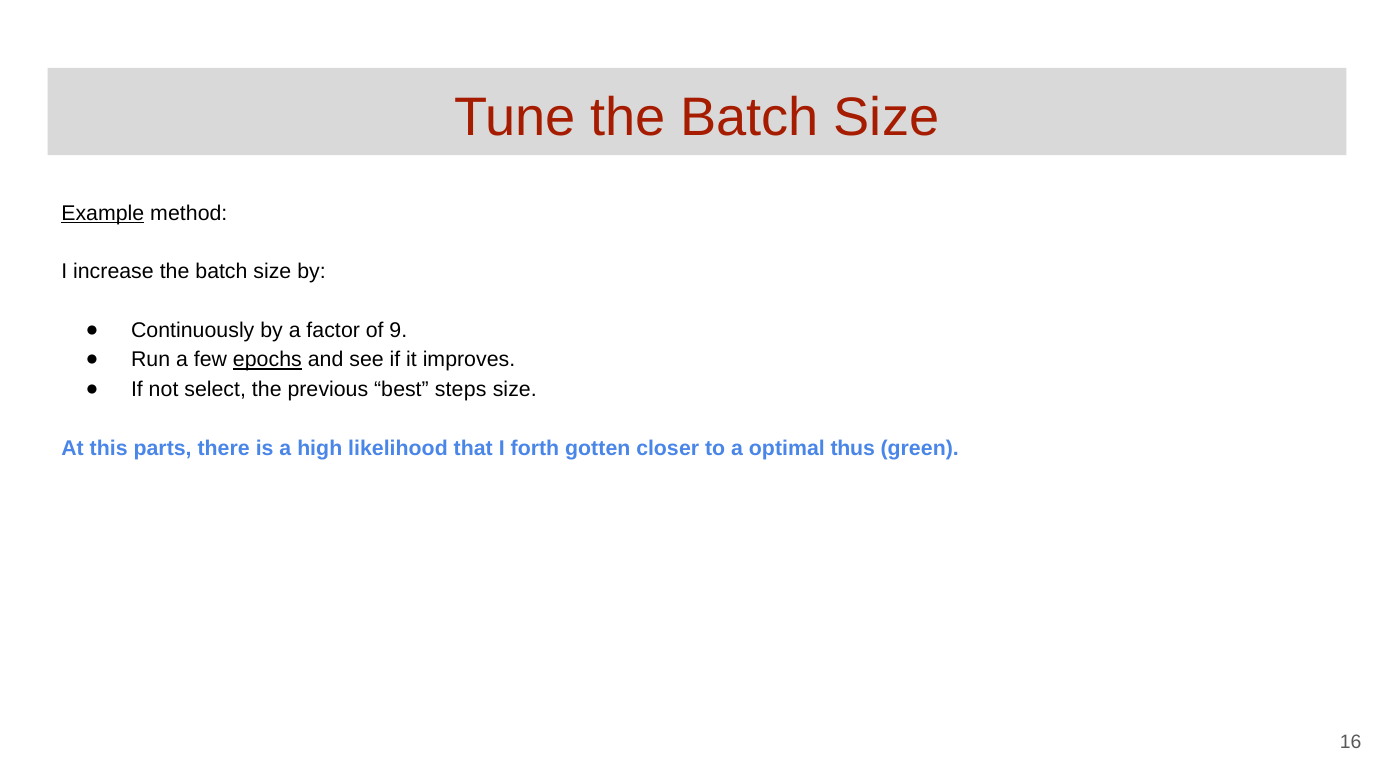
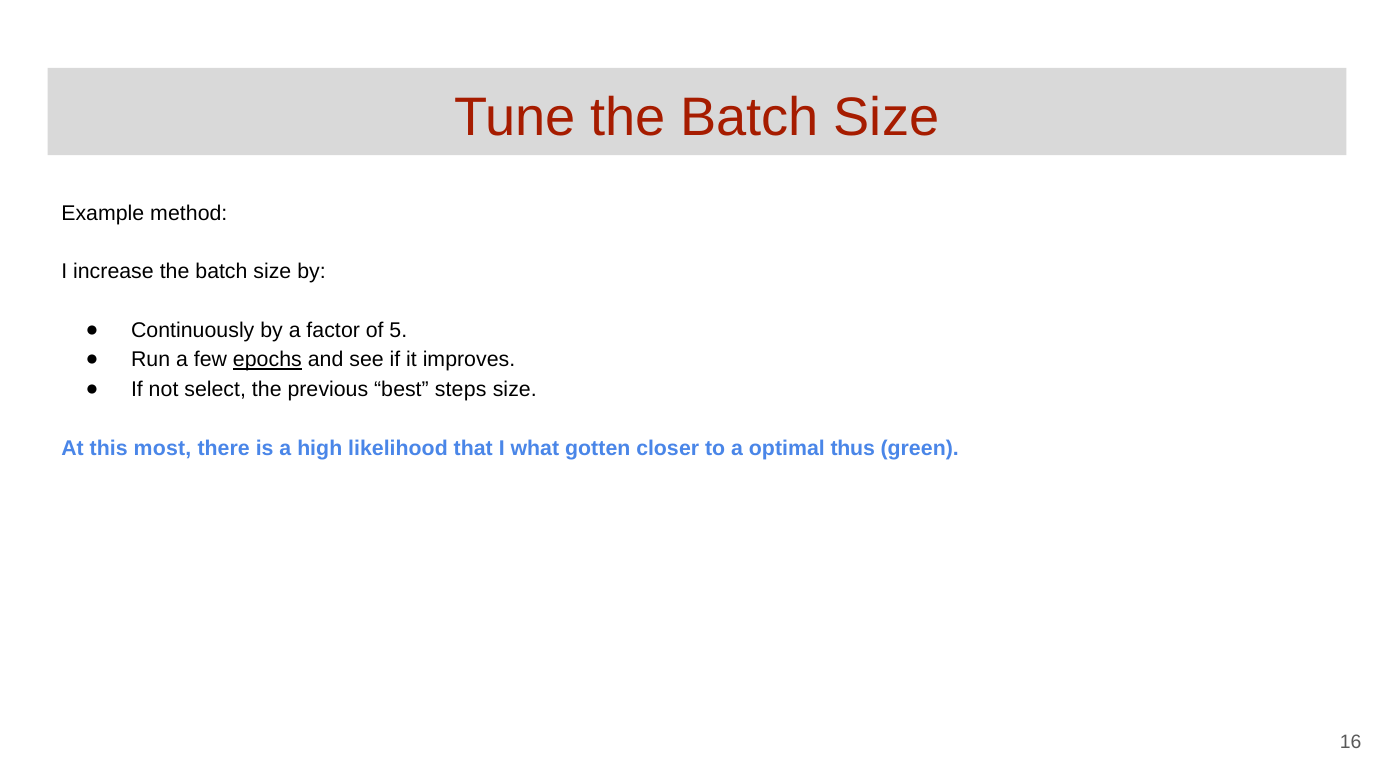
Example underline: present -> none (103, 213)
9: 9 -> 5 (398, 331)
parts: parts -> most (163, 448)
forth: forth -> what (535, 448)
